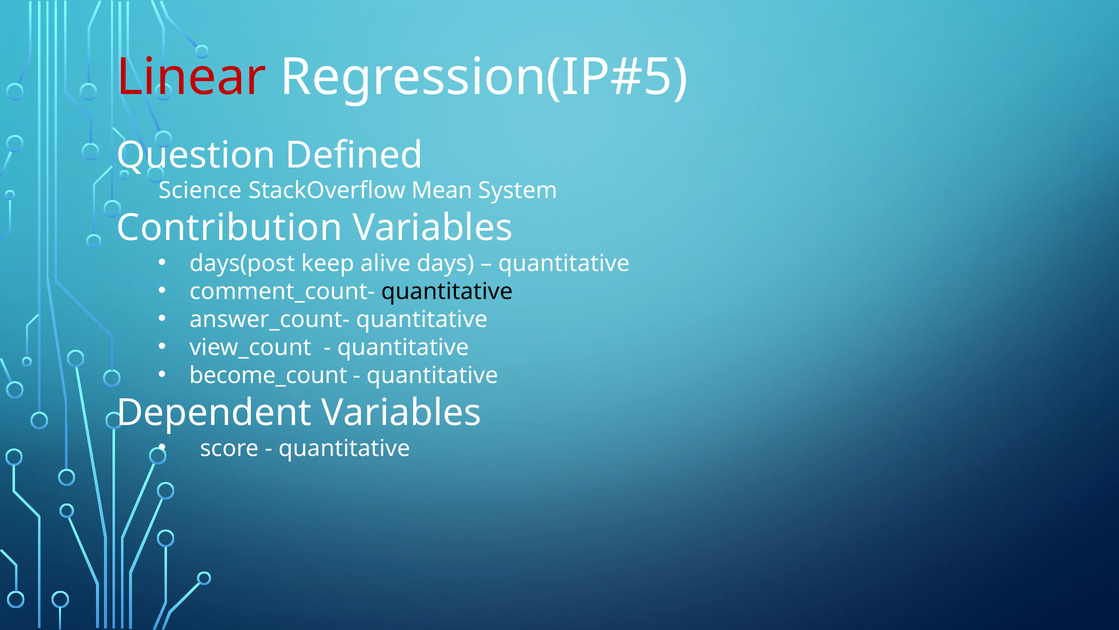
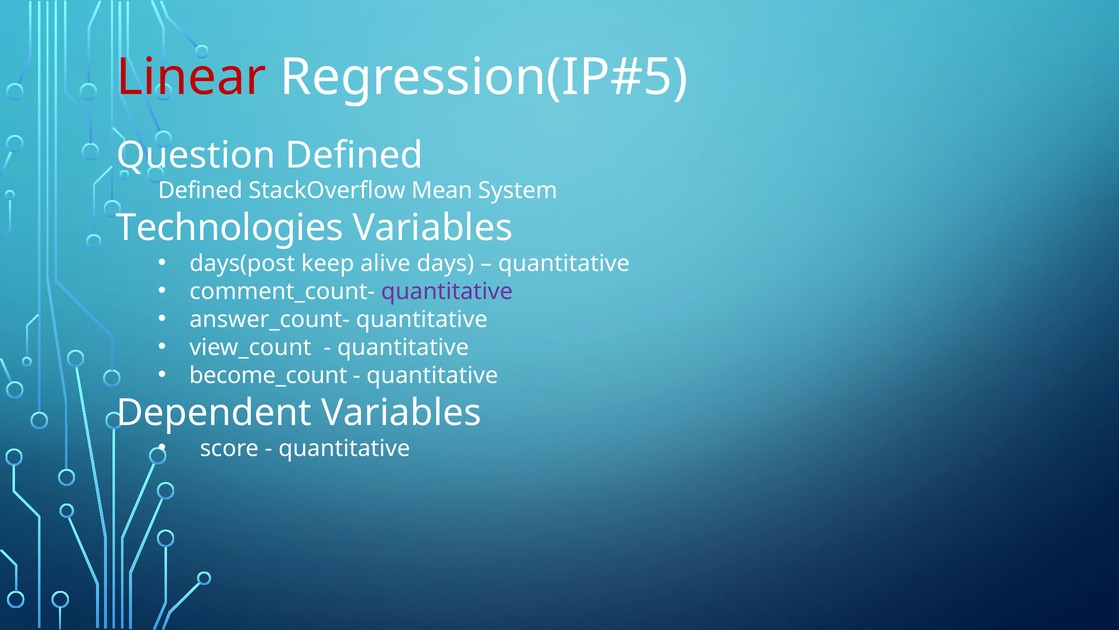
Science: Science -> Defined (200, 190)
Contribution: Contribution -> Technologies (230, 228)
quantitative colour: black -> purple (447, 291)
